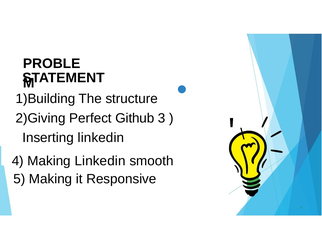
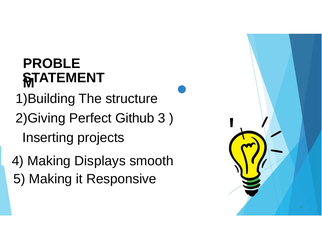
Inserting linkedin: linkedin -> projects (101, 138)
Making Linkedin: Linkedin -> Displays (100, 161)
